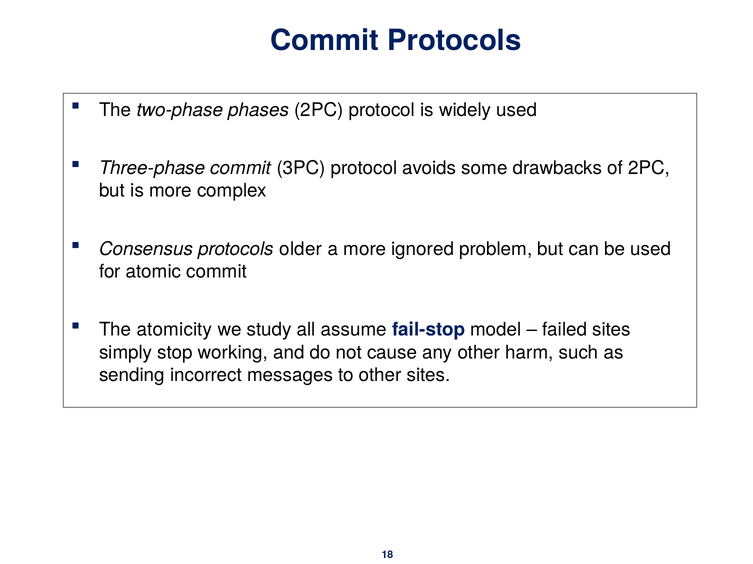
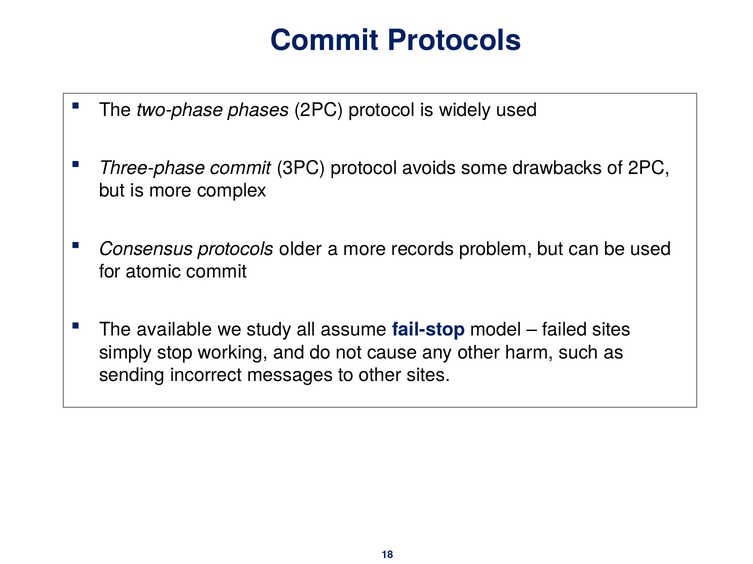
ignored: ignored -> records (423, 249)
atomicity: atomicity -> available (174, 330)
